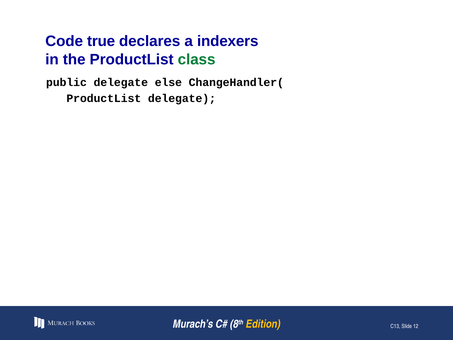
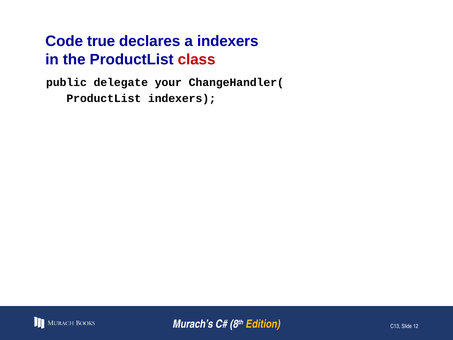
class colour: green -> red (197, 59)
else: else -> your (168, 82)
ProductList delegate: delegate -> indexers (182, 98)
